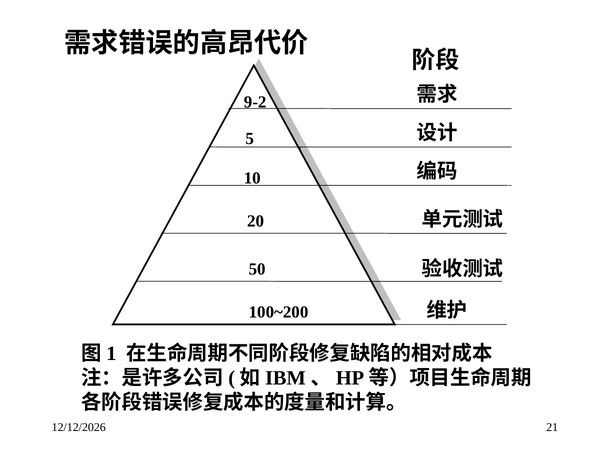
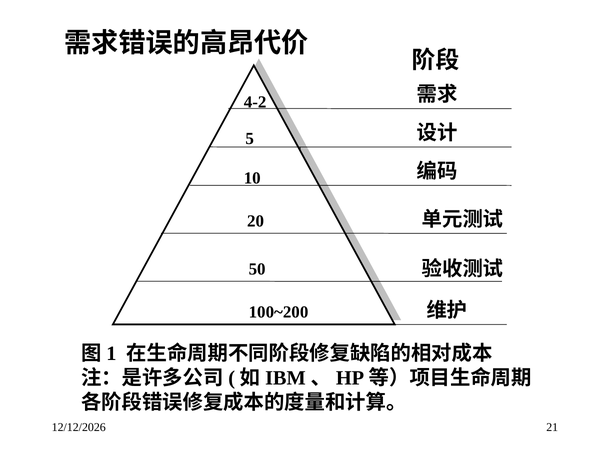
9-2: 9-2 -> 4-2 (255, 102)
